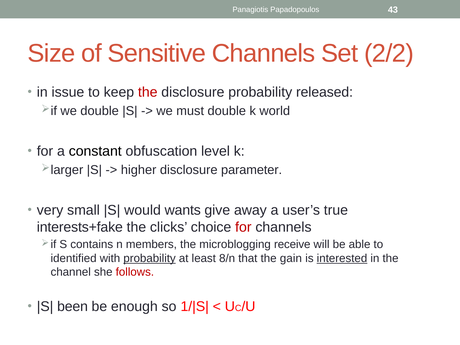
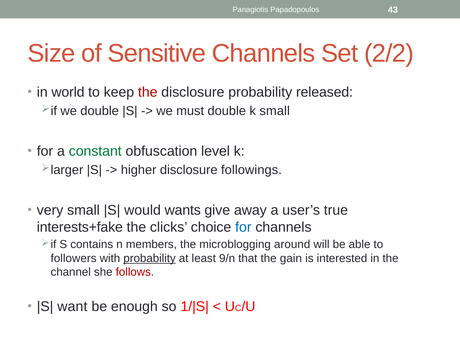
issue: issue -> world (68, 92)
k world: world -> small (275, 111)
constant colour: black -> green (95, 151)
parameter: parameter -> followings (251, 170)
for colour: red -> blue (243, 227)
receive: receive -> around (292, 245)
identified: identified -> followers (74, 258)
8/n: 8/n -> 9/n (227, 258)
interested underline: present -> none (342, 258)
been: been -> want (72, 307)
